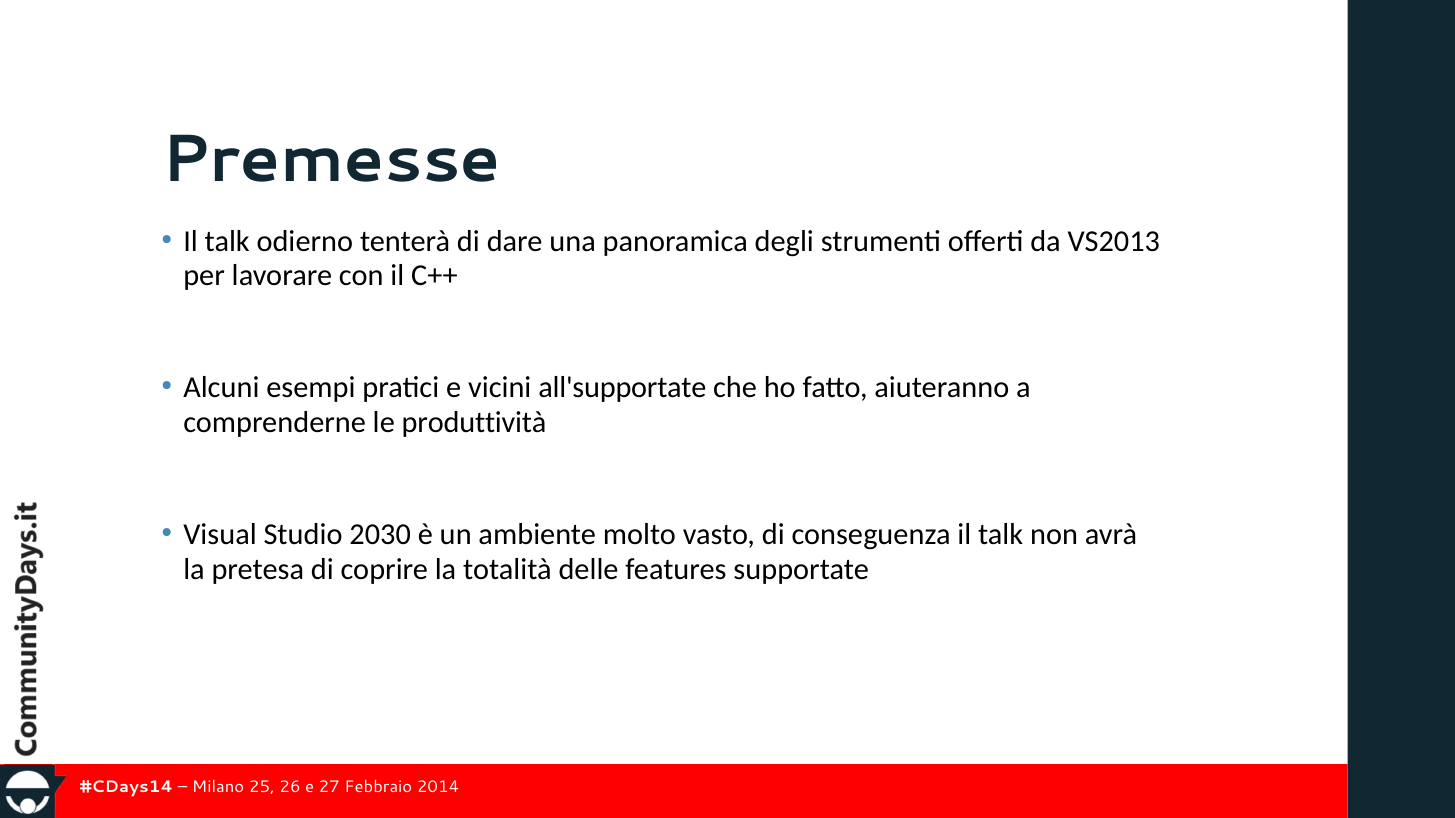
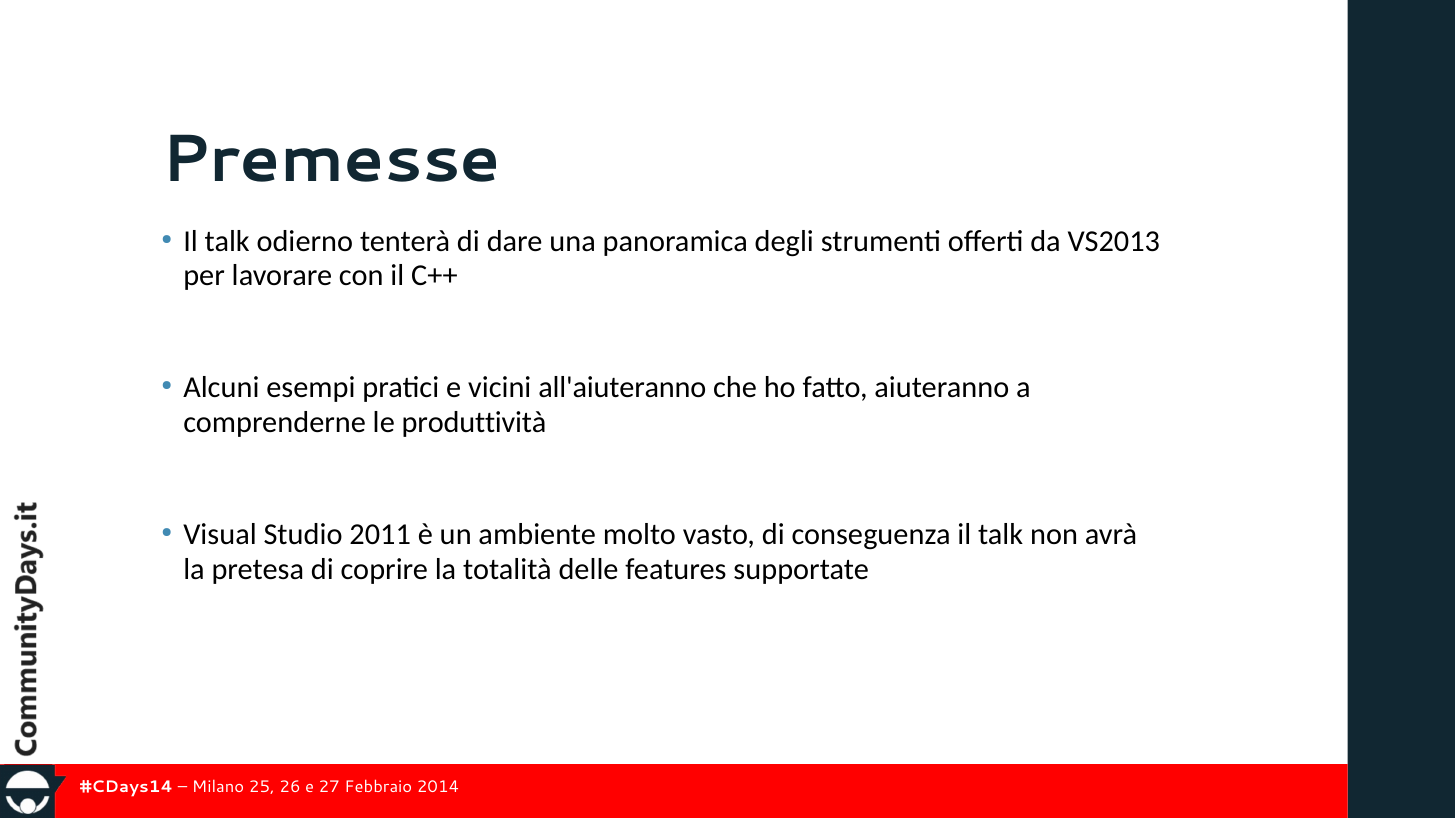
all'supportate: all'supportate -> all'aiuteranno (622, 388)
2030: 2030 -> 2011 (380, 535)
